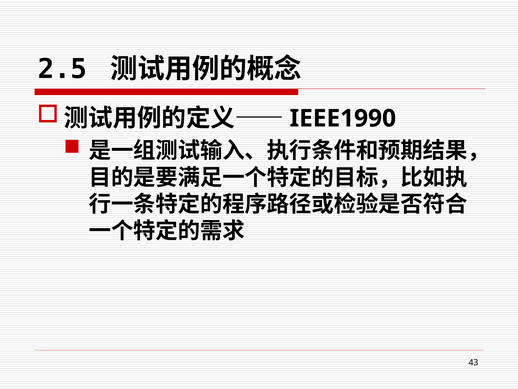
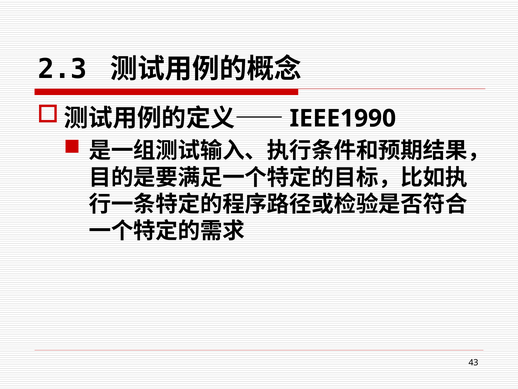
2.5: 2.5 -> 2.3 (62, 69)
